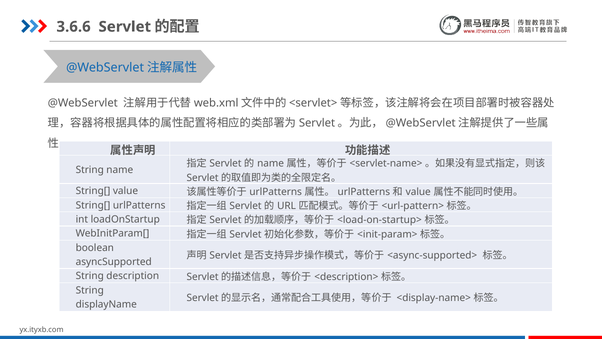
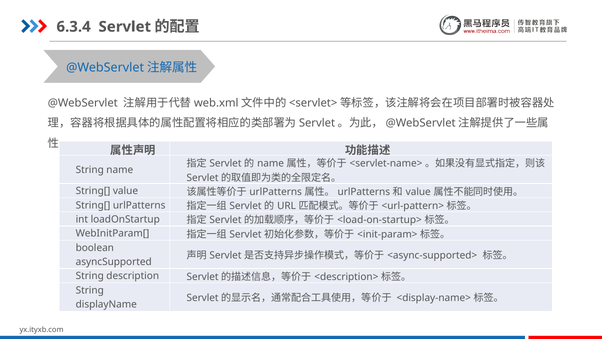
3.6.6: 3.6.6 -> 6.3.4 (74, 27)
